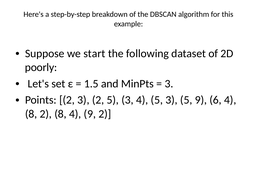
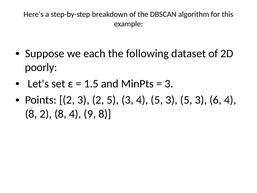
start: start -> each (94, 53)
3 5 9: 9 -> 3 (201, 100)
9 2: 2 -> 8 (105, 114)
